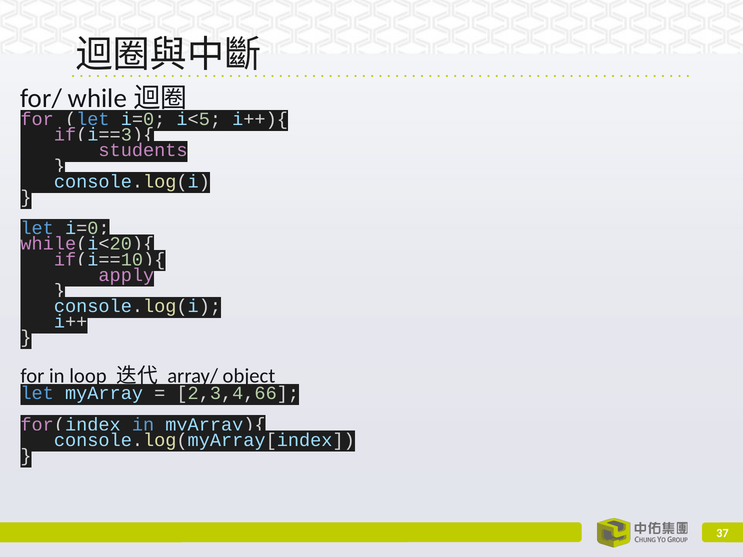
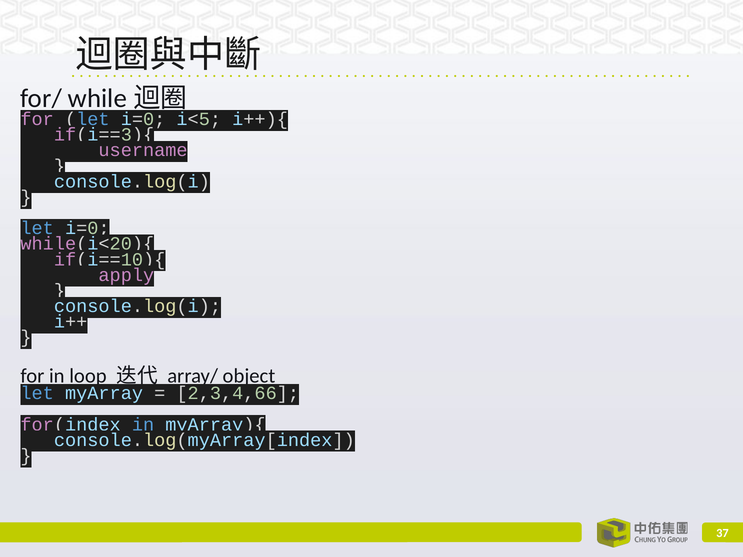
students: students -> username (143, 150)
